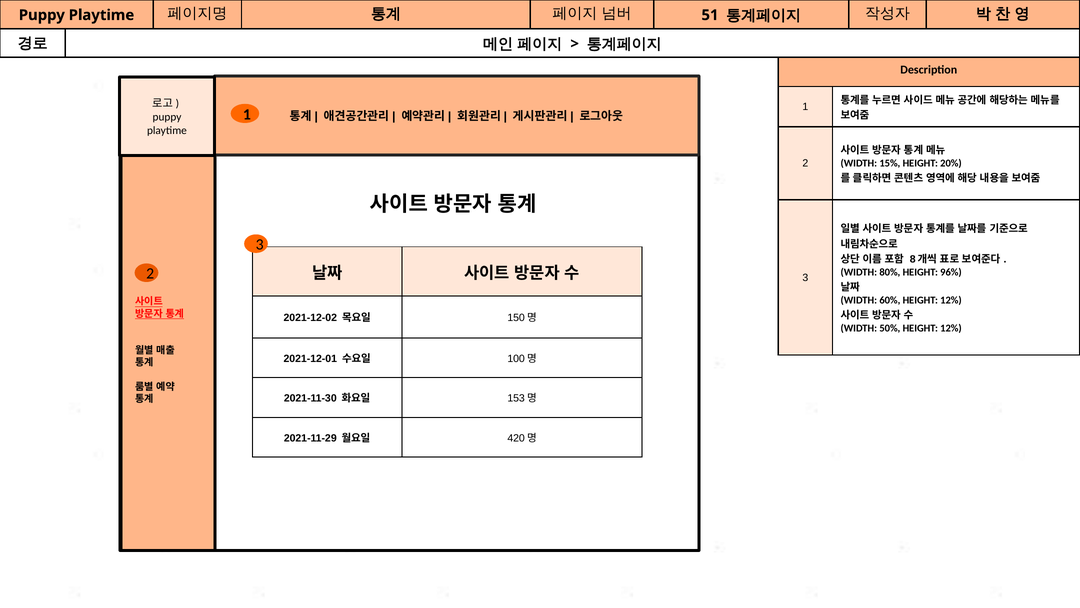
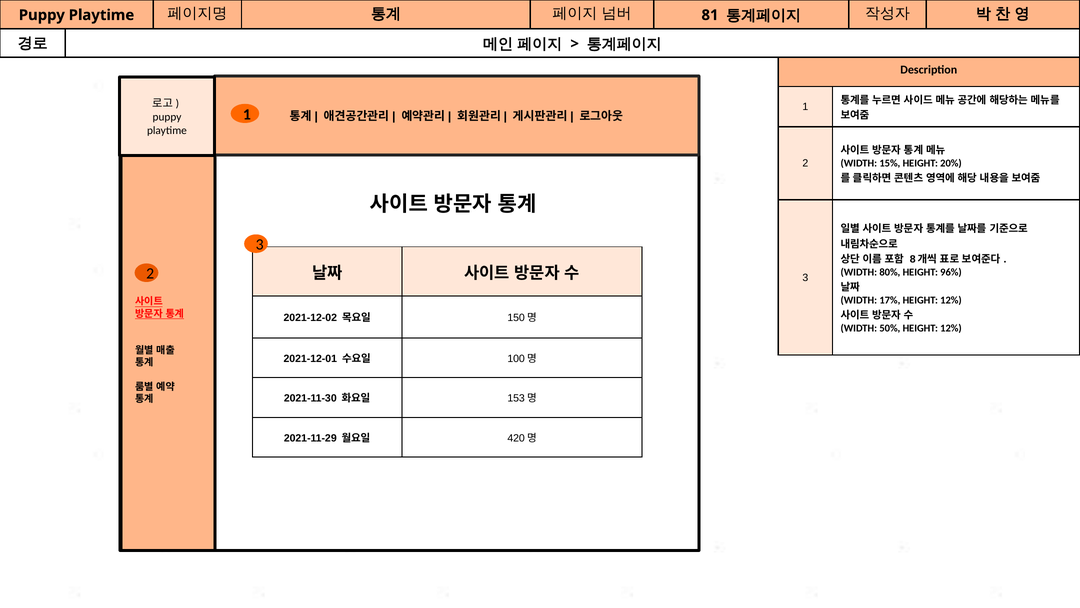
51: 51 -> 81 (710, 15)
60%: 60% -> 17% (890, 300)
